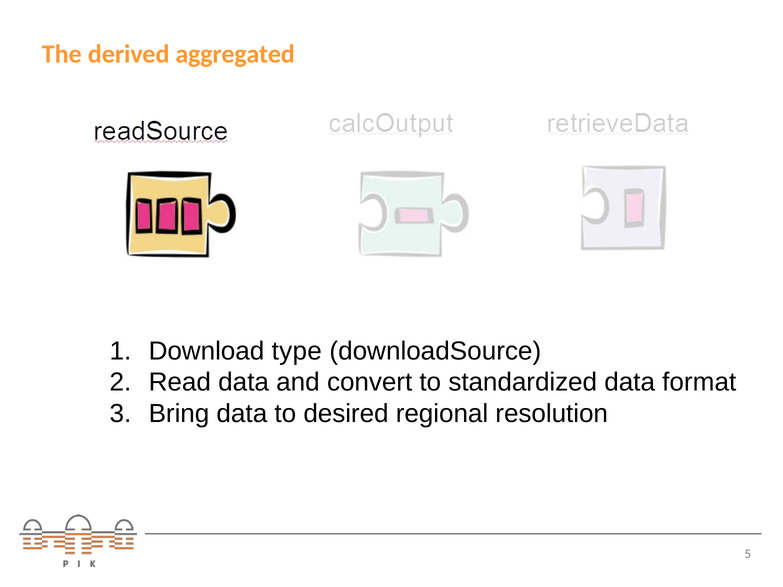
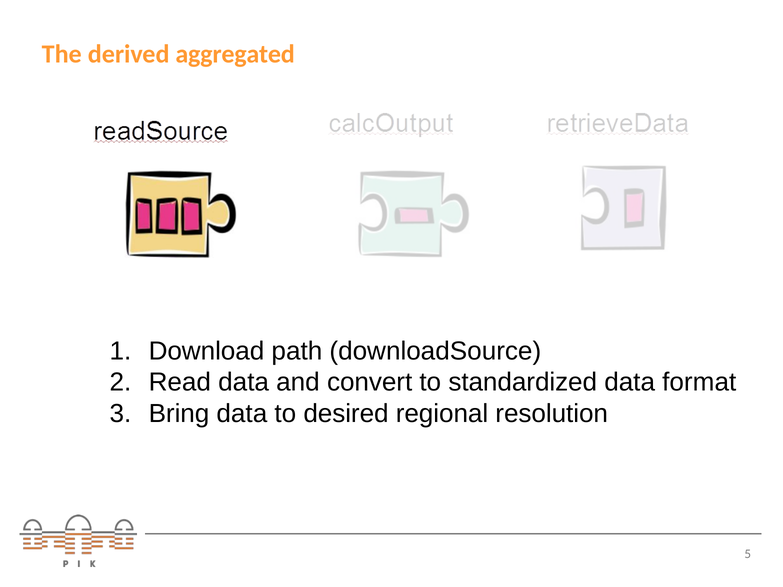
type: type -> path (297, 351)
